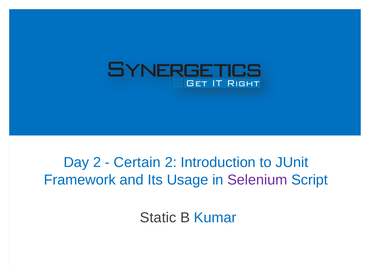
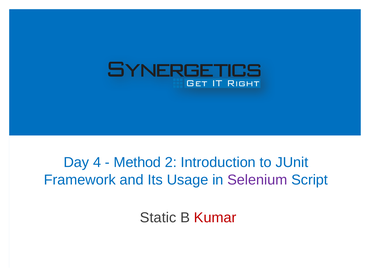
Day 2: 2 -> 4 (97, 163)
Certain: Certain -> Method (137, 163)
Kumar colour: blue -> red (215, 218)
